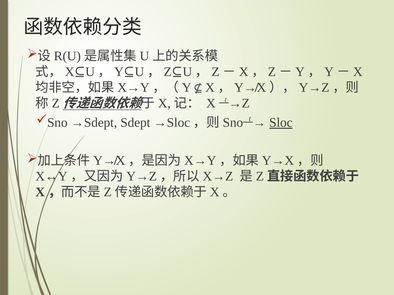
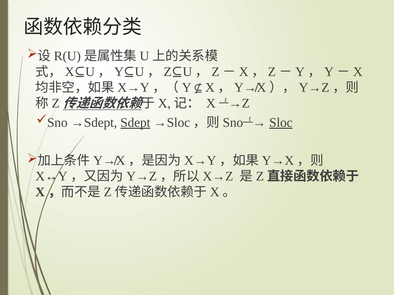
Sdept underline: none -> present (135, 123)
